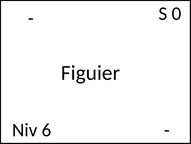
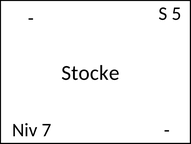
0: 0 -> 5 (176, 14)
Figuier: Figuier -> Stocke (90, 73)
6: 6 -> 7 (46, 129)
